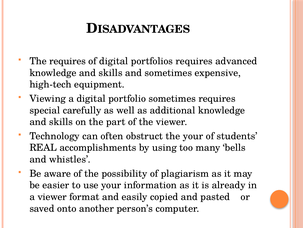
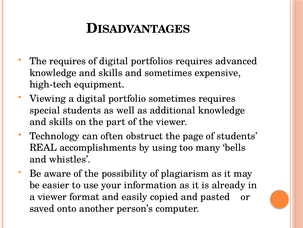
special carefully: carefully -> students (82, 110)
the your: your -> page (193, 136)
